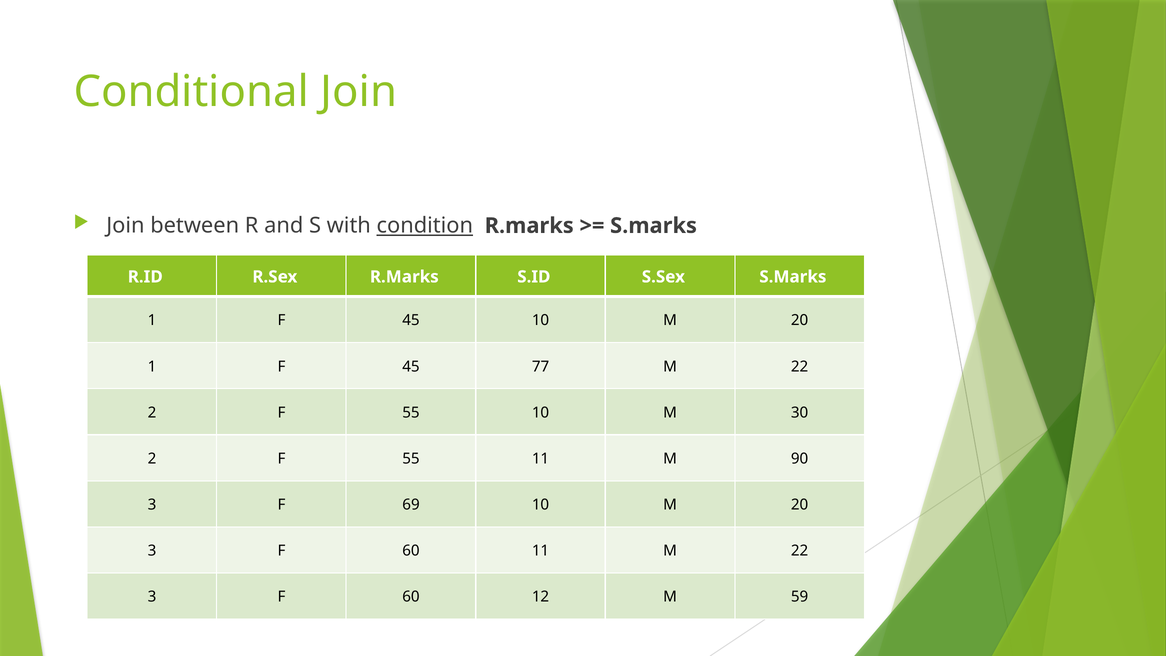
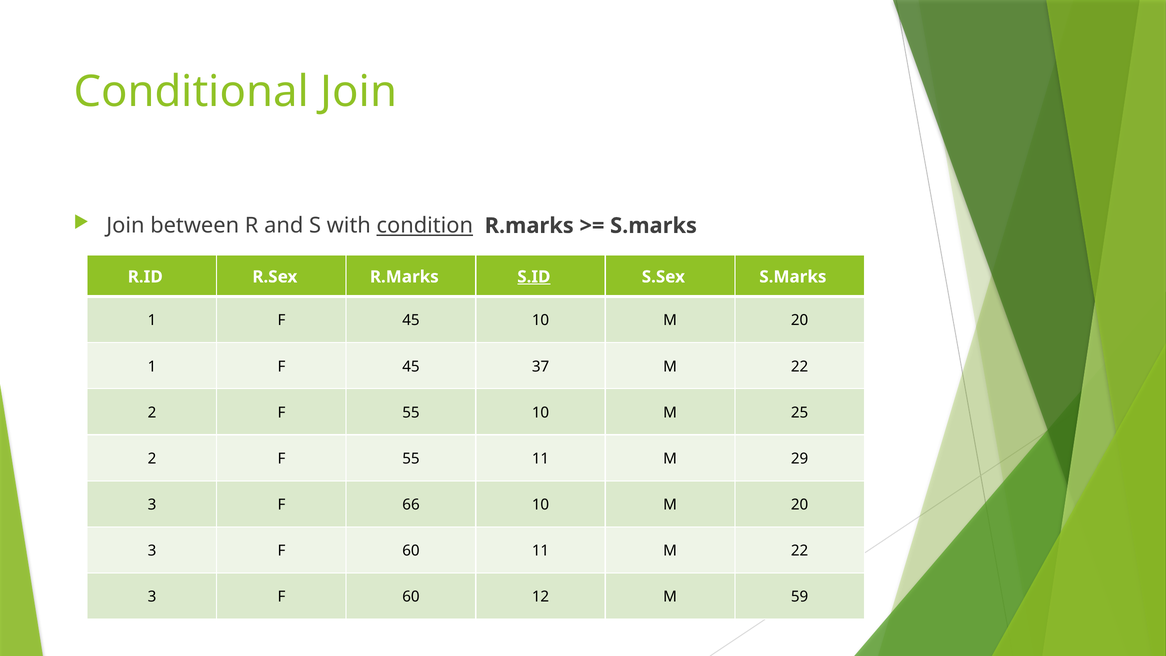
S.ID underline: none -> present (534, 277)
77: 77 -> 37 (541, 366)
30: 30 -> 25 (800, 413)
90: 90 -> 29 (800, 459)
69: 69 -> 66 (411, 505)
